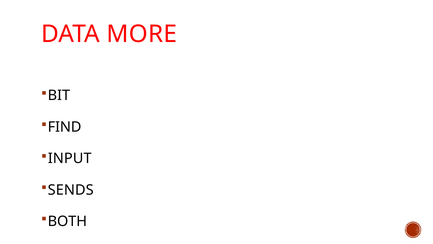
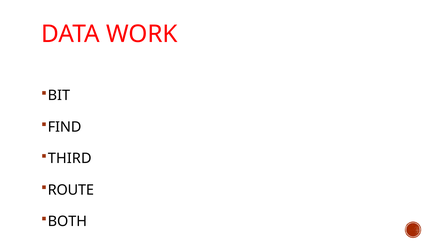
MORE: MORE -> WORK (142, 34)
INPUT: INPUT -> THIRD (70, 158)
SENDS: SENDS -> ROUTE (71, 190)
